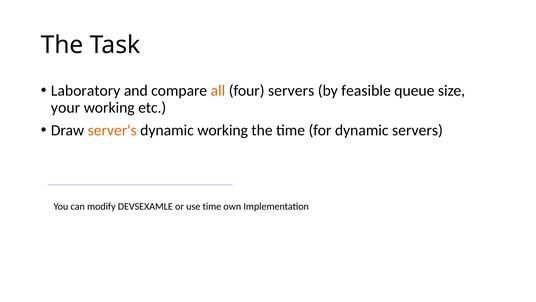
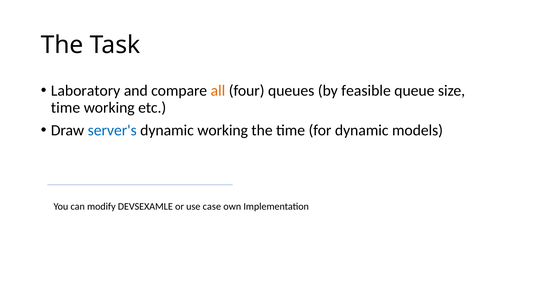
four servers: servers -> queues (291, 91)
your: your -> time (66, 108)
server's colour: orange -> blue (112, 130)
dynamic servers: servers -> models (417, 130)
use time: time -> case (212, 206)
